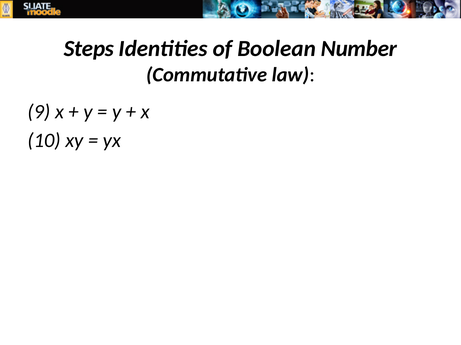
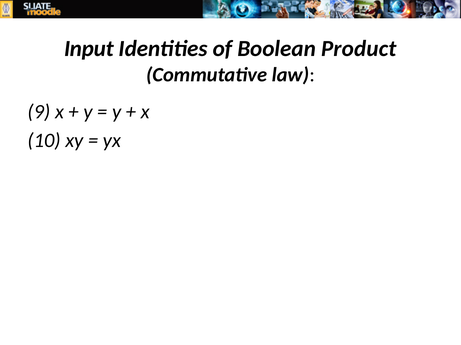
Steps: Steps -> Input (89, 49)
Number: Number -> Product (359, 49)
